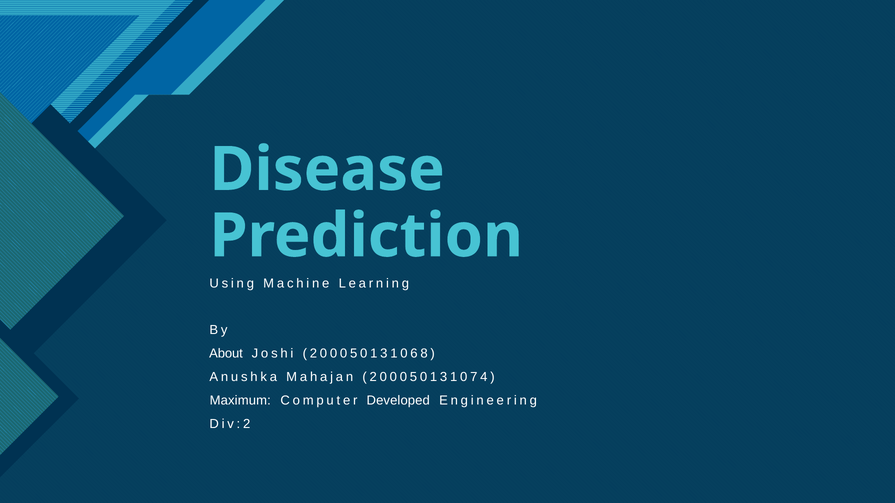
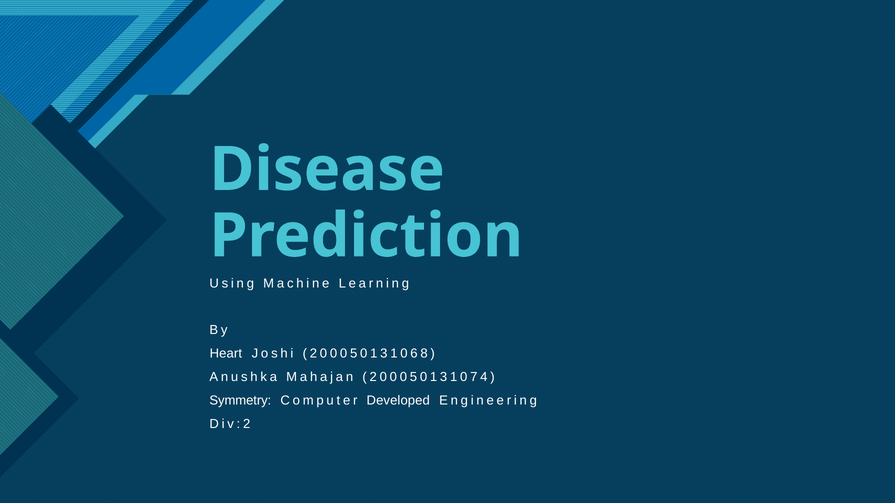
About: About -> Heart (226, 354)
Maximum: Maximum -> Symmetry (240, 401)
